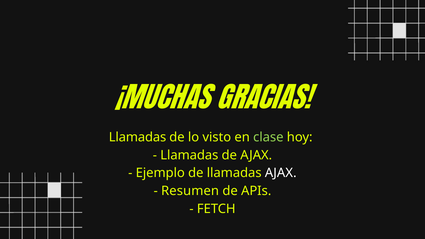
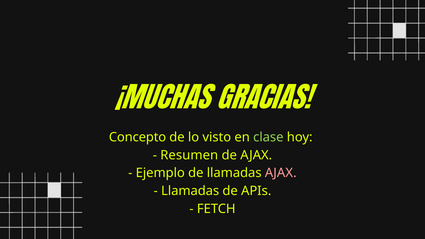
Llamadas: Llamadas -> Concepto (138, 137)
Llamadas: Llamadas -> Resumen (189, 155)
AJAX colour: white -> pink (281, 173)
Resumen: Resumen -> Llamadas (190, 191)
